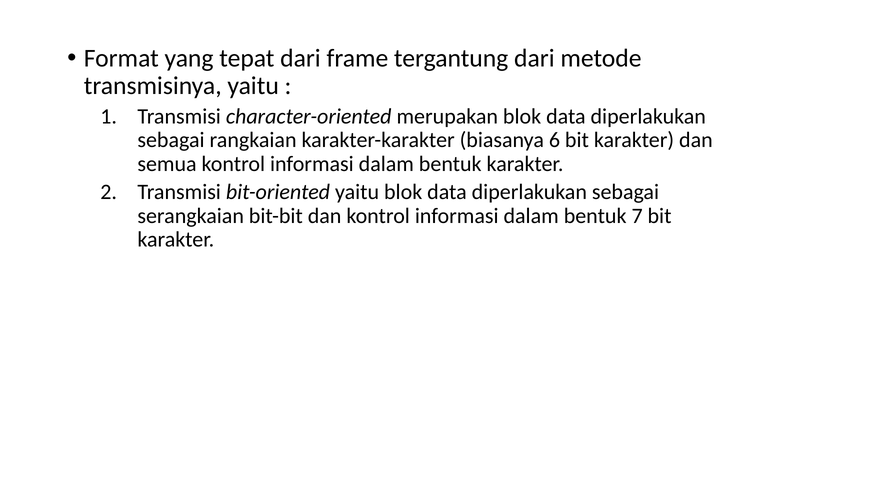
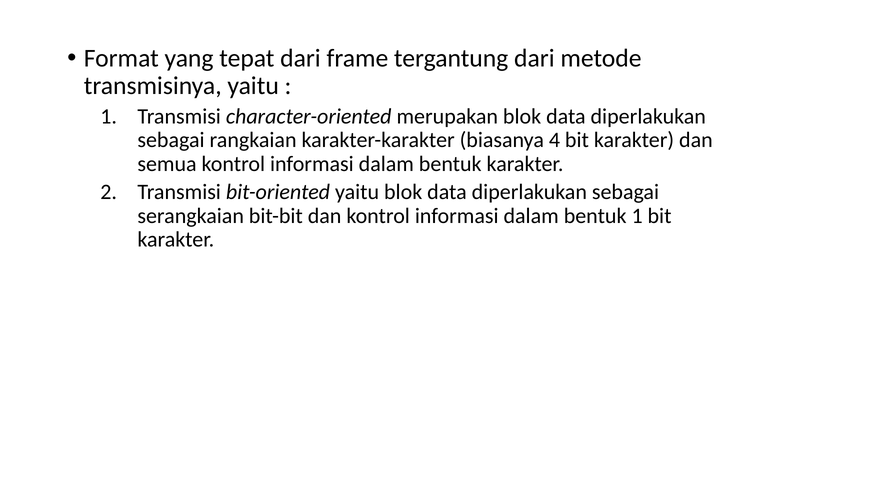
6: 6 -> 4 (554, 140)
bentuk 7: 7 -> 1 (637, 216)
